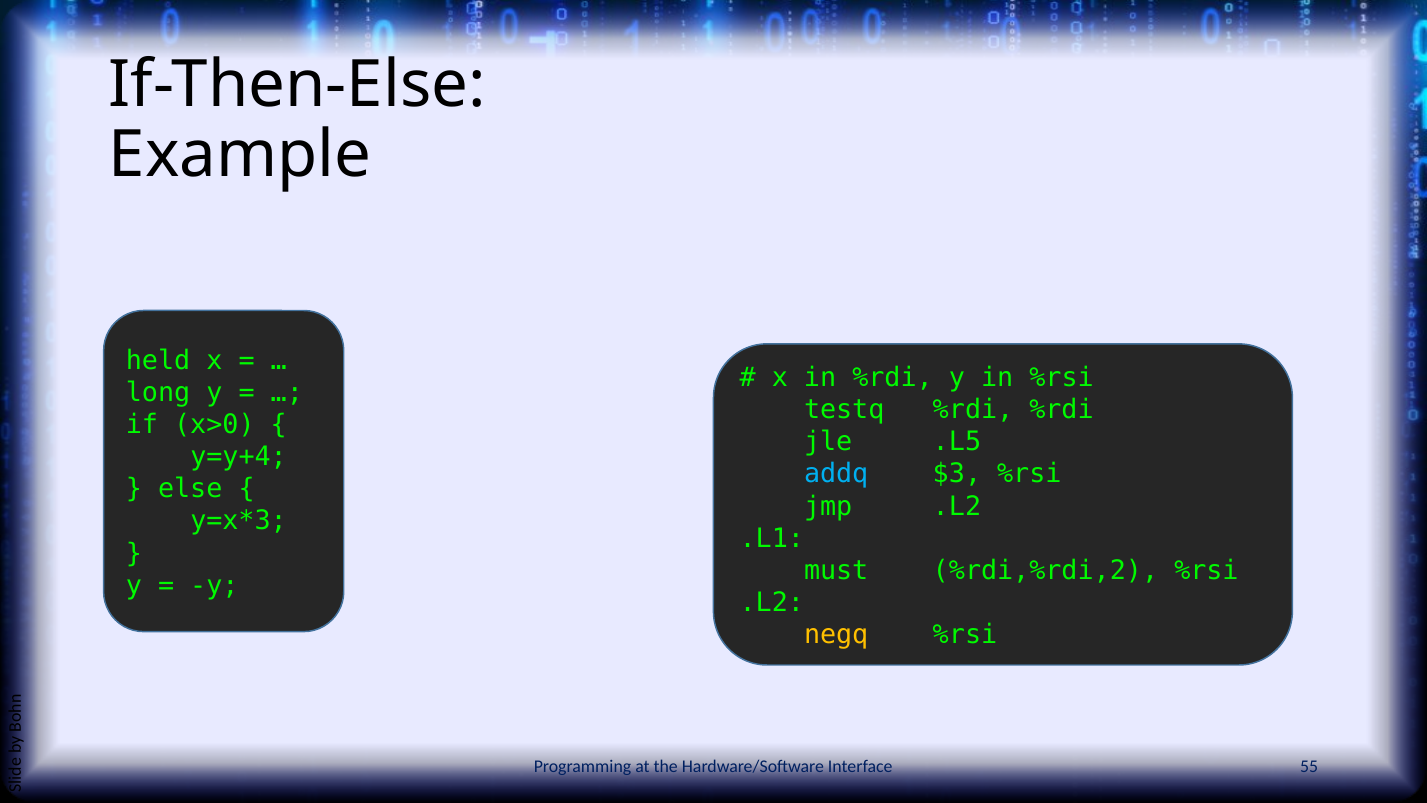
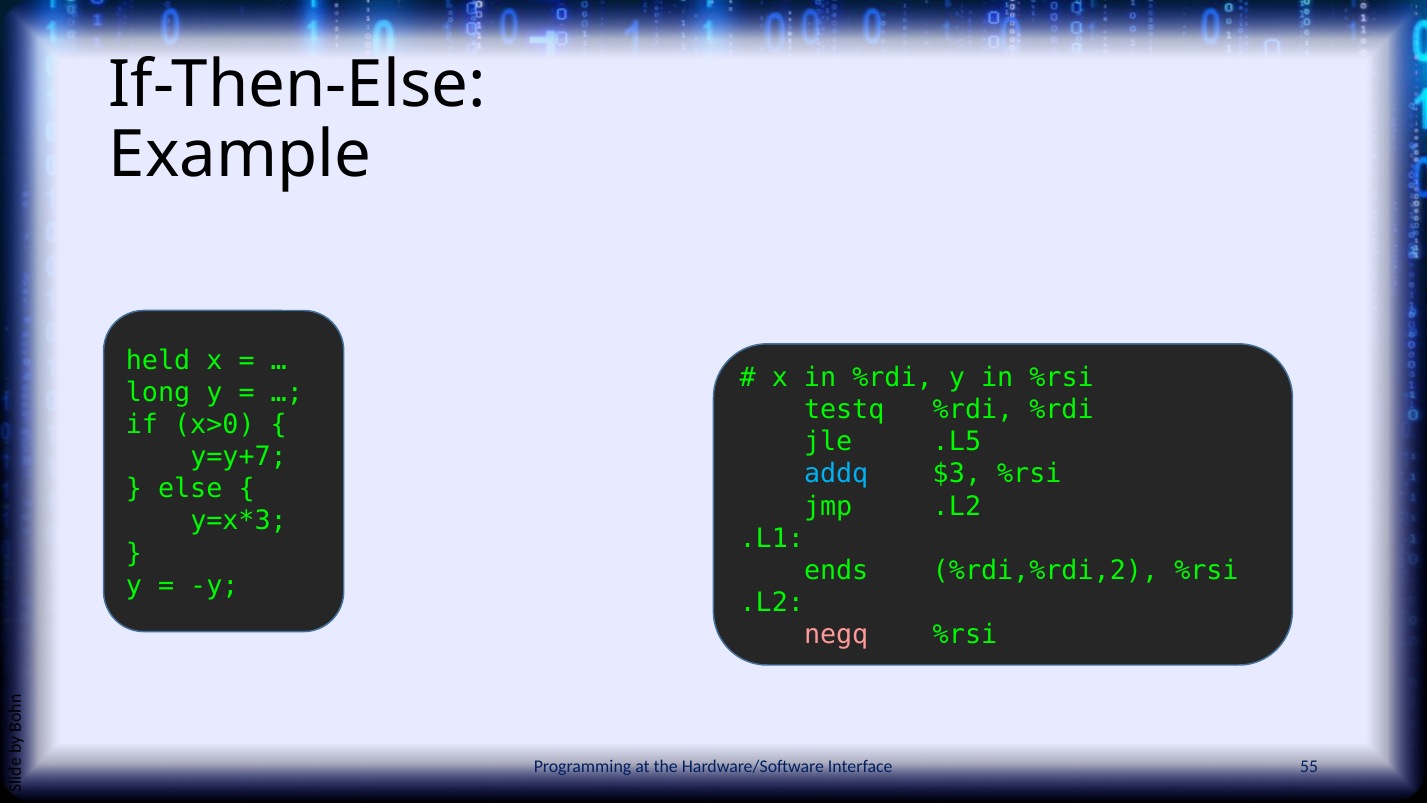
y=y+4: y=y+4 -> y=y+7 (239, 457)
must: must -> ends (836, 570)
negq colour: yellow -> pink (836, 634)
